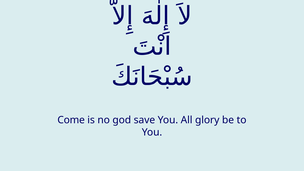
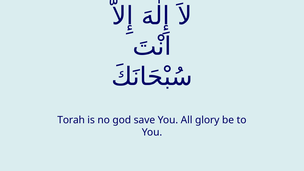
Come: Come -> Torah (71, 120)
